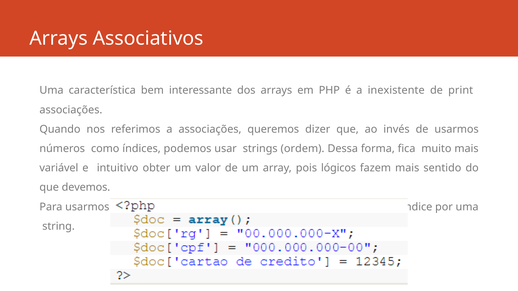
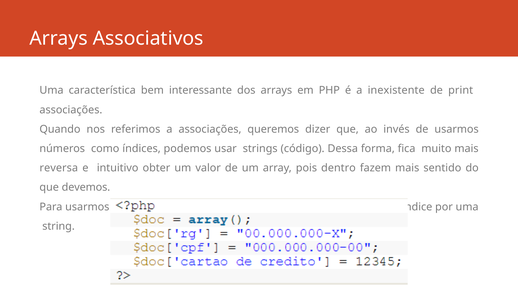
ordem: ordem -> código (303, 149)
variável: variável -> reversa (59, 168)
lógicos: lógicos -> dentro (338, 168)
